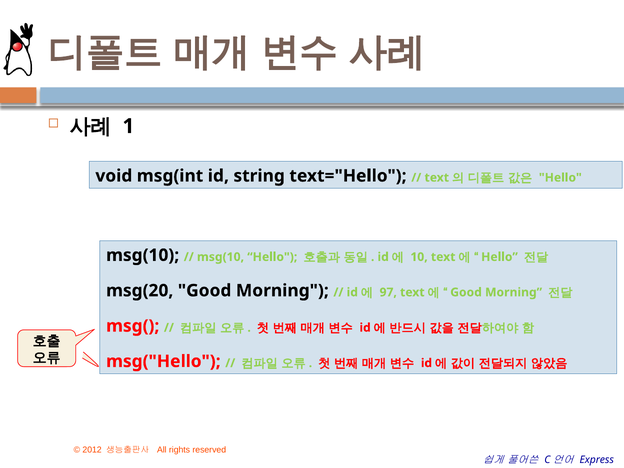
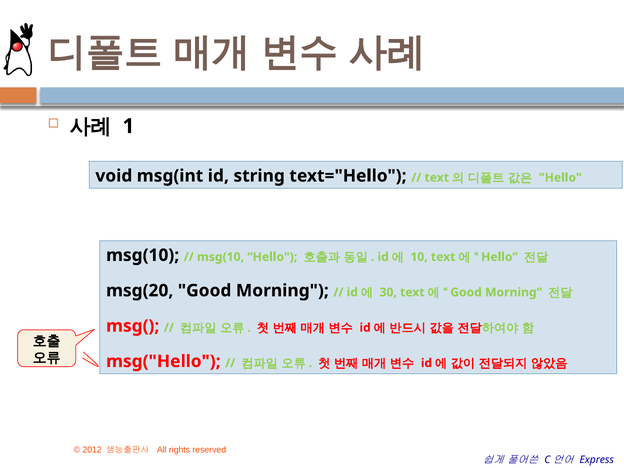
97: 97 -> 30 (388, 292)
